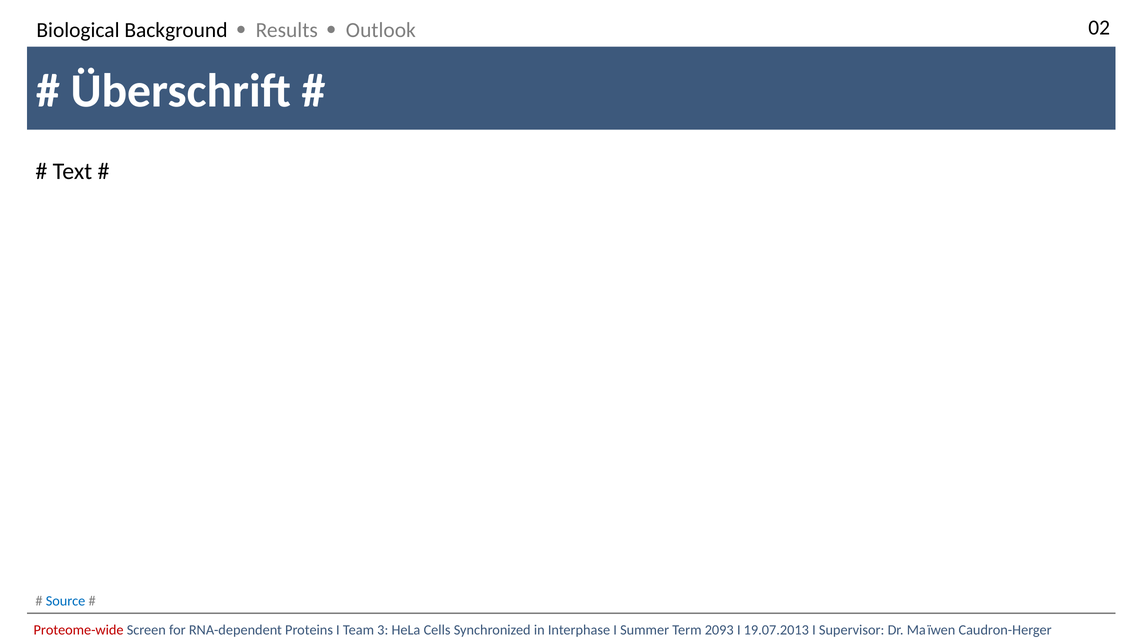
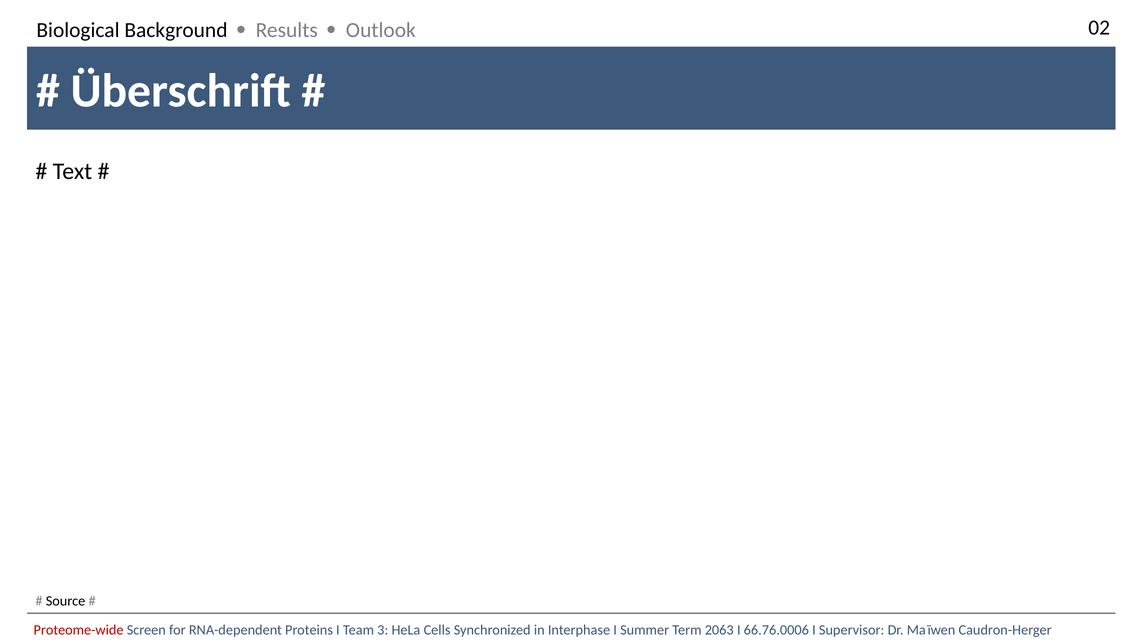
Source colour: blue -> black (66, 601)
2093: 2093 -> 2063 (719, 630)
19.07.2013: 19.07.2013 -> 66.76.0006 (776, 630)
